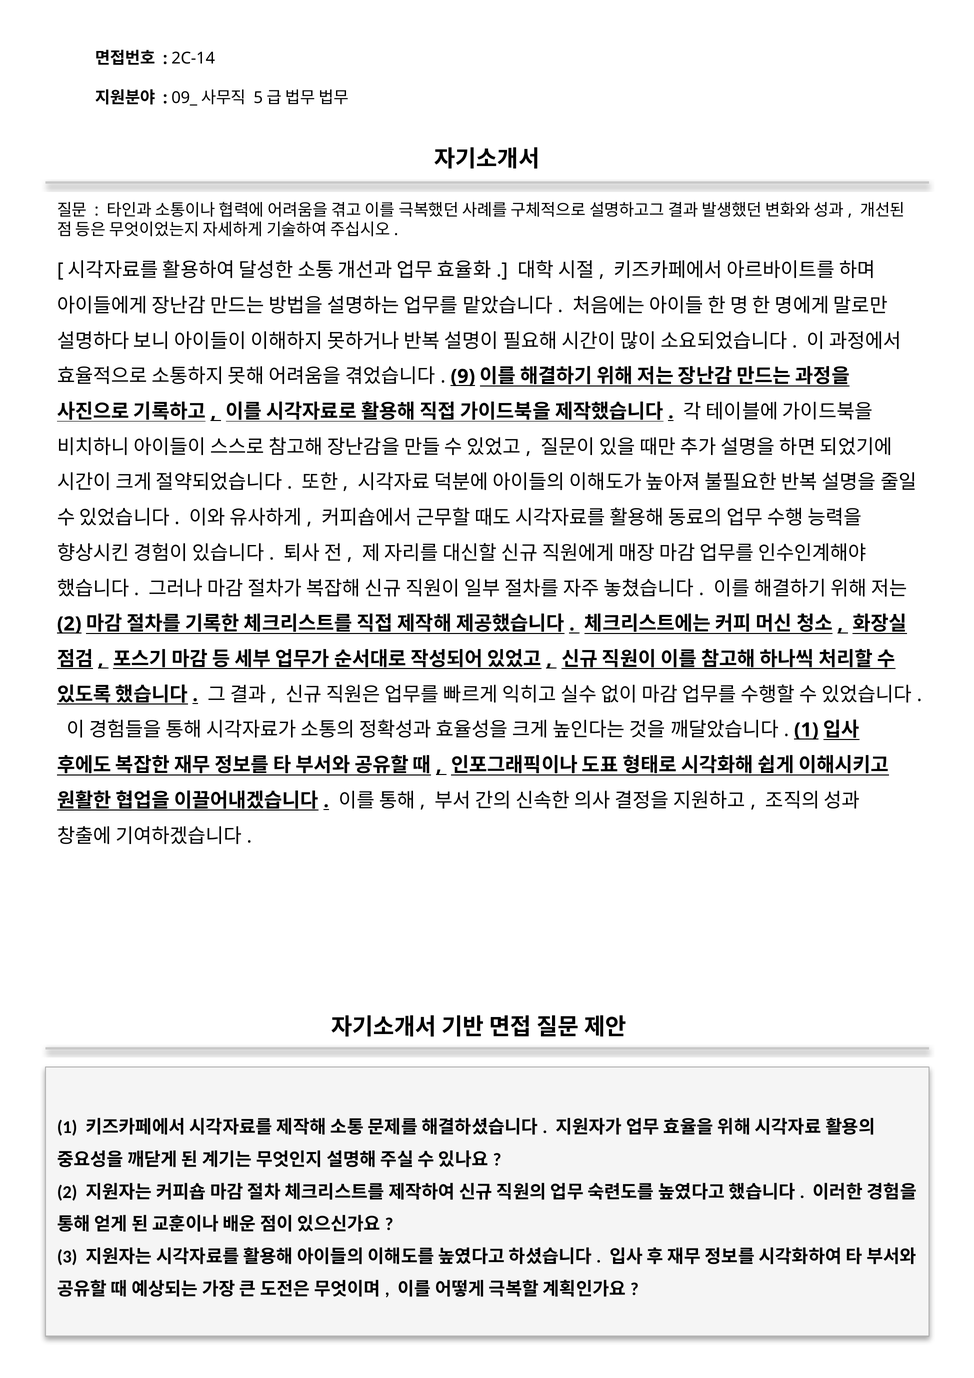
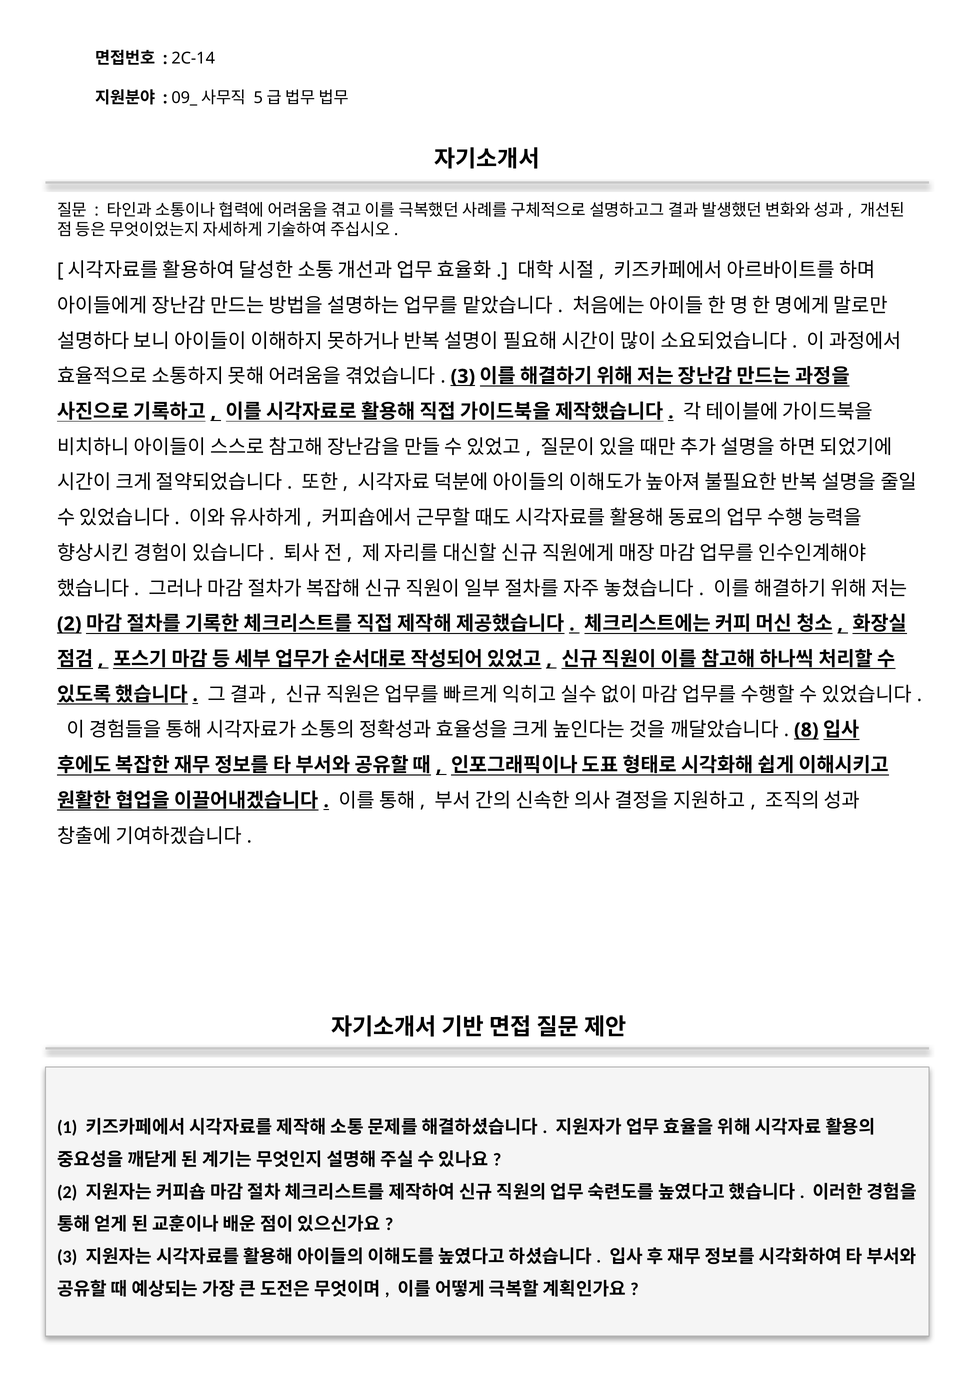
9: 9 -> 3 (463, 376)
1: 1 -> 8 (806, 730)
